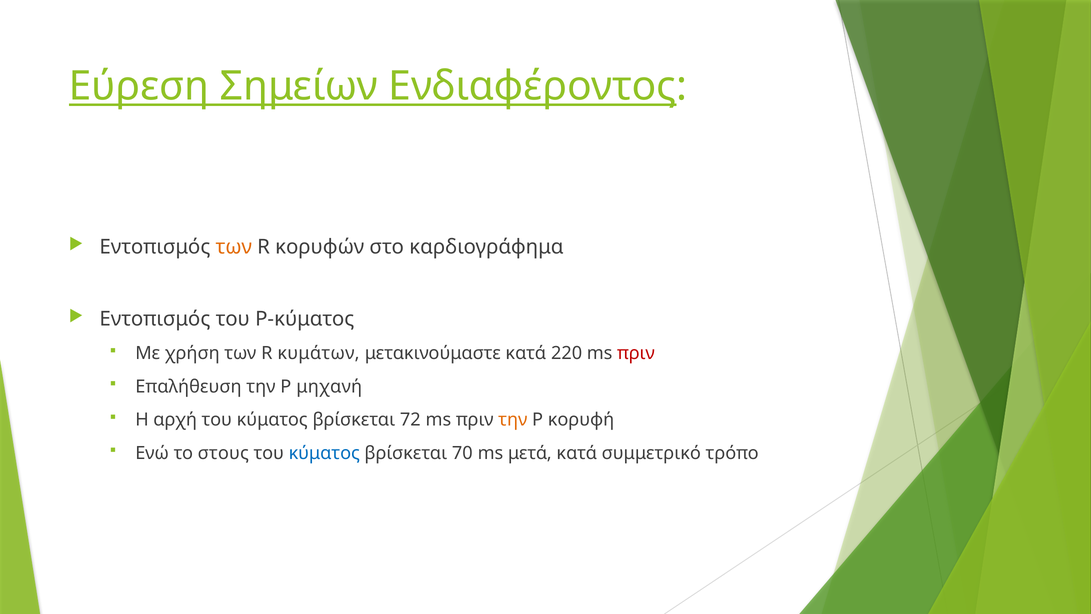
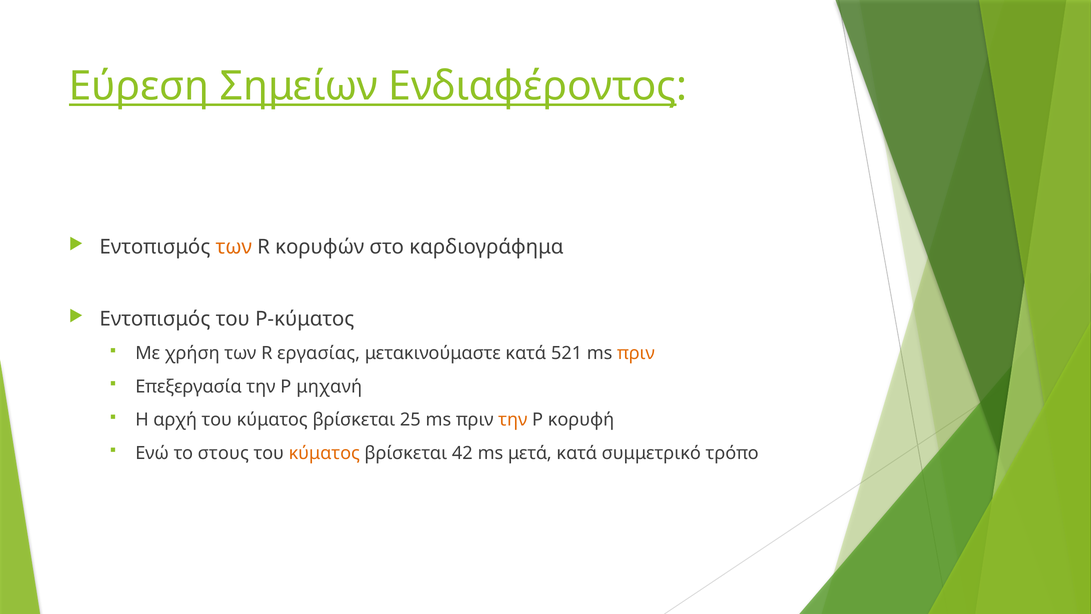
κυμάτων: κυμάτων -> εργασίας (319, 353)
220: 220 -> 521 (567, 353)
πριν colour: red -> orange (636, 353)
Επαλήθευση: Επαλήθευση -> Επεξεργασία (189, 386)
72: 72 -> 25 (410, 420)
κύματος colour: blue -> orange (324, 453)
70: 70 -> 42 (462, 453)
